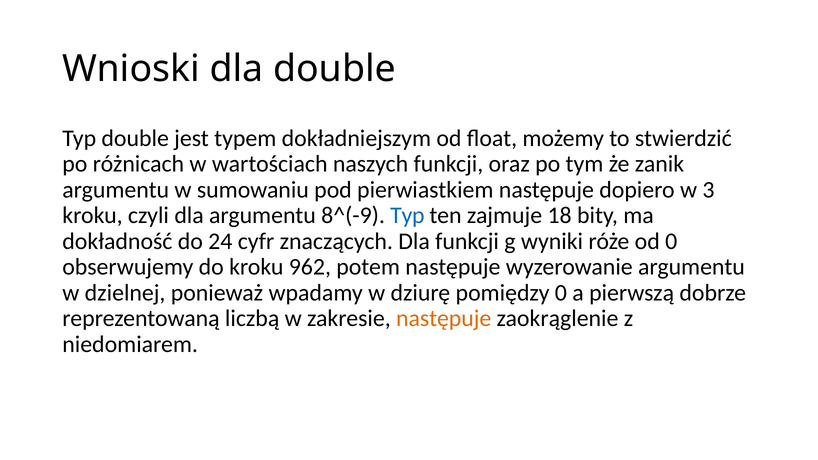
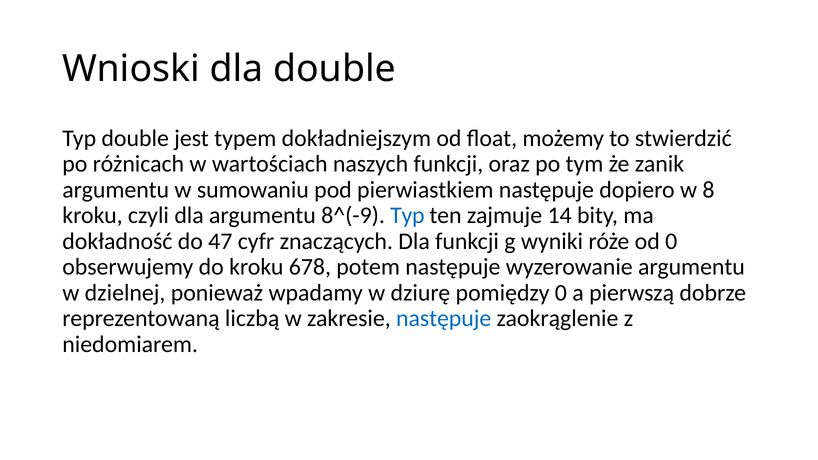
3: 3 -> 8 (709, 190)
18: 18 -> 14 (560, 216)
24: 24 -> 47 (220, 241)
962: 962 -> 678 (310, 267)
następuje colour: orange -> blue (444, 319)
